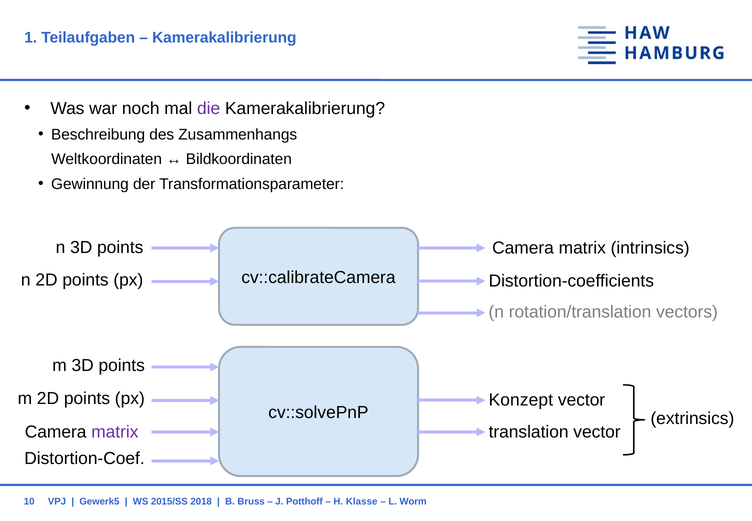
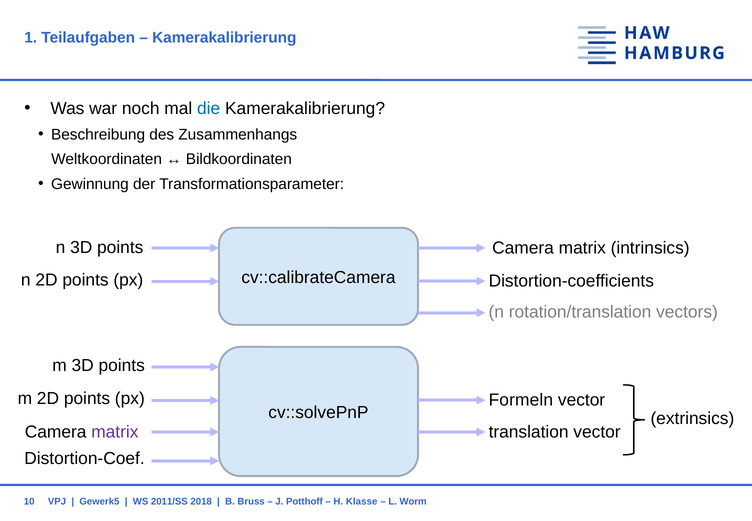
die colour: purple -> blue (209, 108)
Konzept: Konzept -> Formeln (521, 400)
2015/SS: 2015/SS -> 2011/SS (169, 501)
